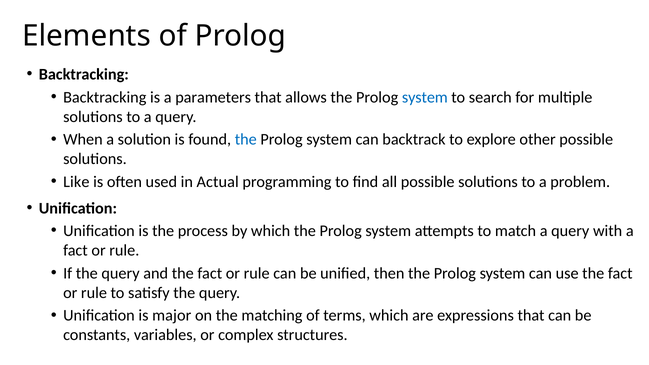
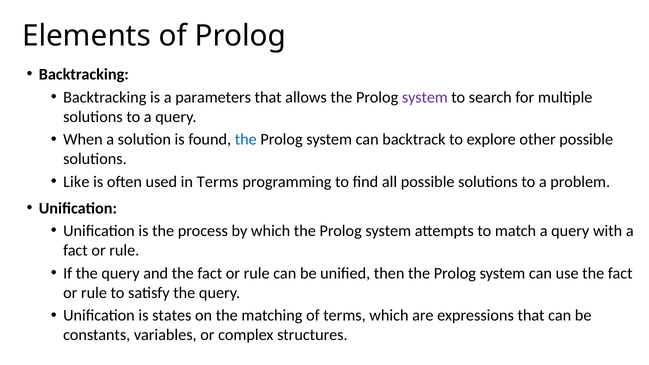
system colour: blue -> purple (425, 97)
in Actual: Actual -> Terms (218, 182)
major: major -> states (172, 316)
